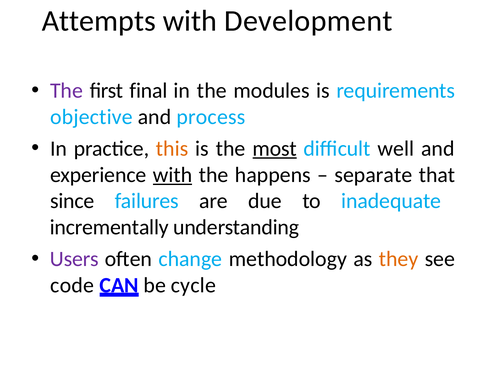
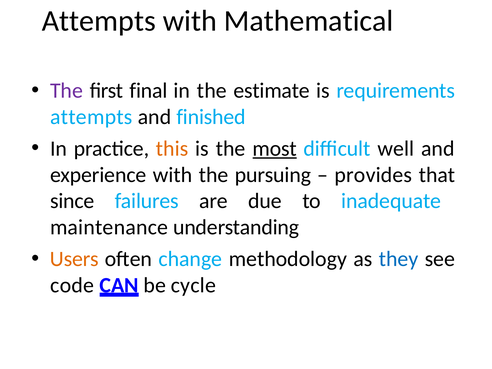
Development: Development -> Mathematical (309, 21)
modules: modules -> estimate (272, 91)
objective: objective -> attempts (91, 117)
process: process -> finished (211, 117)
with underline: present -> none (173, 175)
happens: happens -> pursuing (273, 175)
separate: separate -> provides (373, 175)
incrementally: incrementally -> maintenance (109, 227)
Users colour: purple -> orange (74, 259)
they colour: orange -> blue (399, 259)
